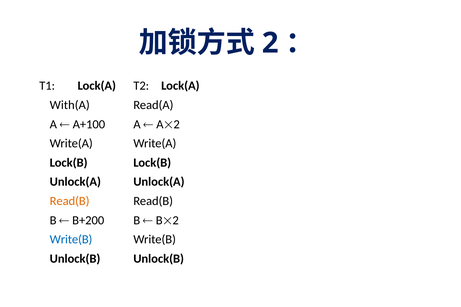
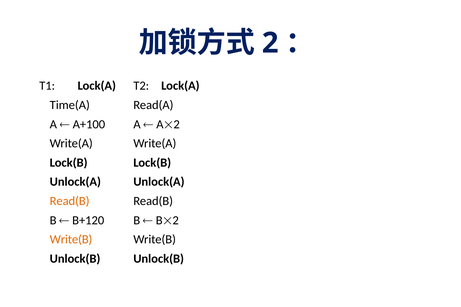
With(A: With(A -> Time(A (70, 105)
B+200: B+200 -> B+120 (88, 221)
Write(B colour: blue -> orange (71, 240)
